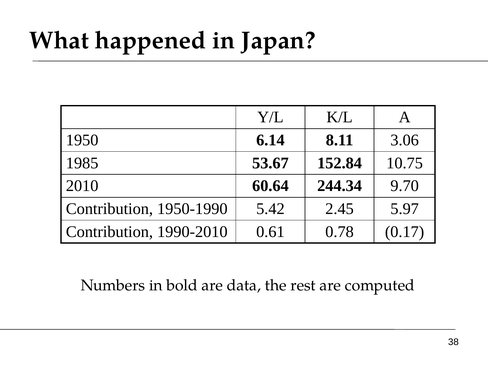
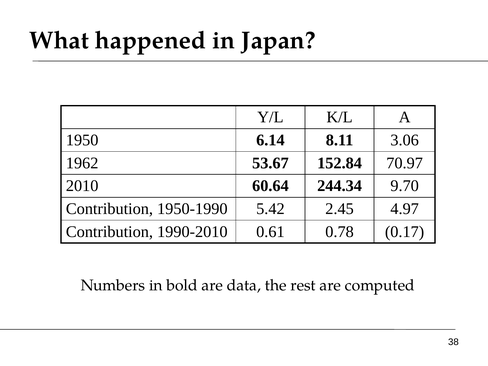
1985: 1985 -> 1962 (82, 163)
10.75: 10.75 -> 70.97 (405, 163)
5.97: 5.97 -> 4.97 (405, 209)
